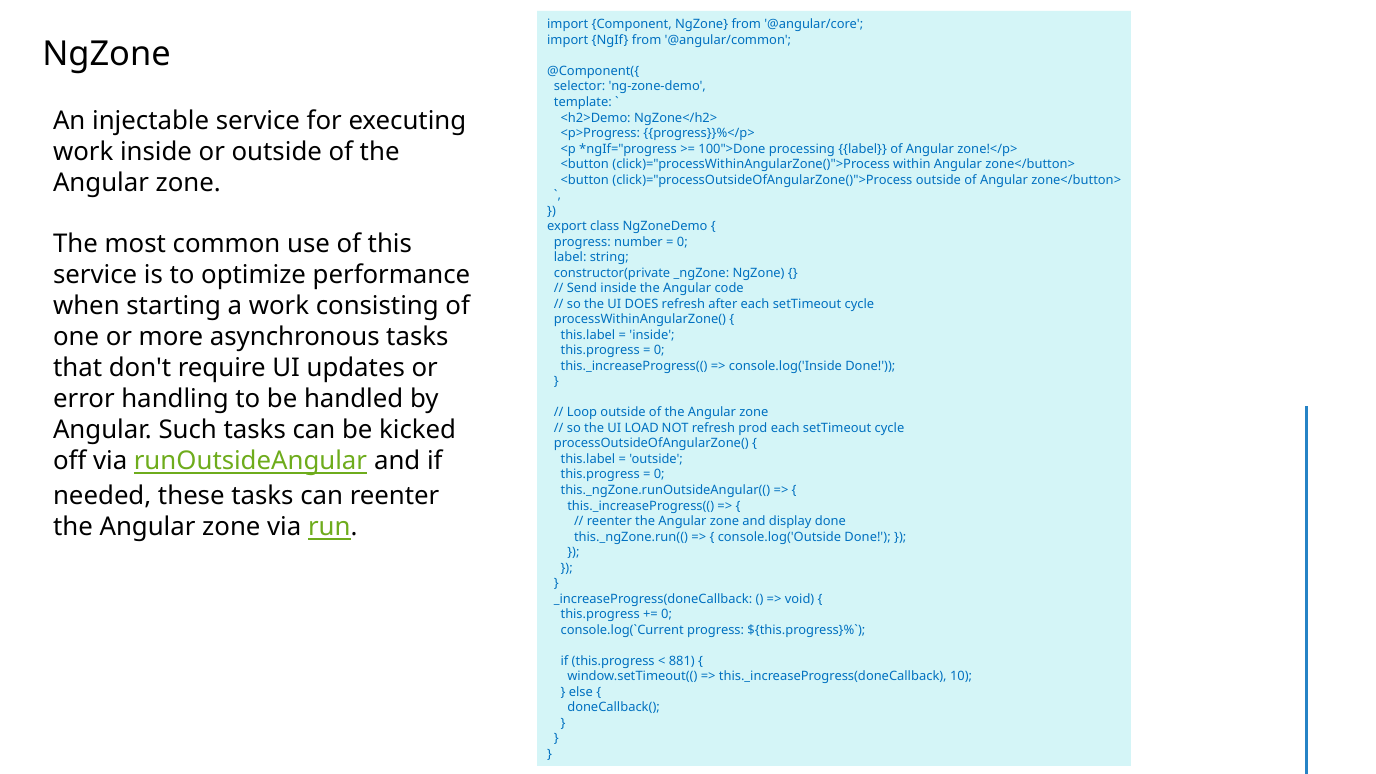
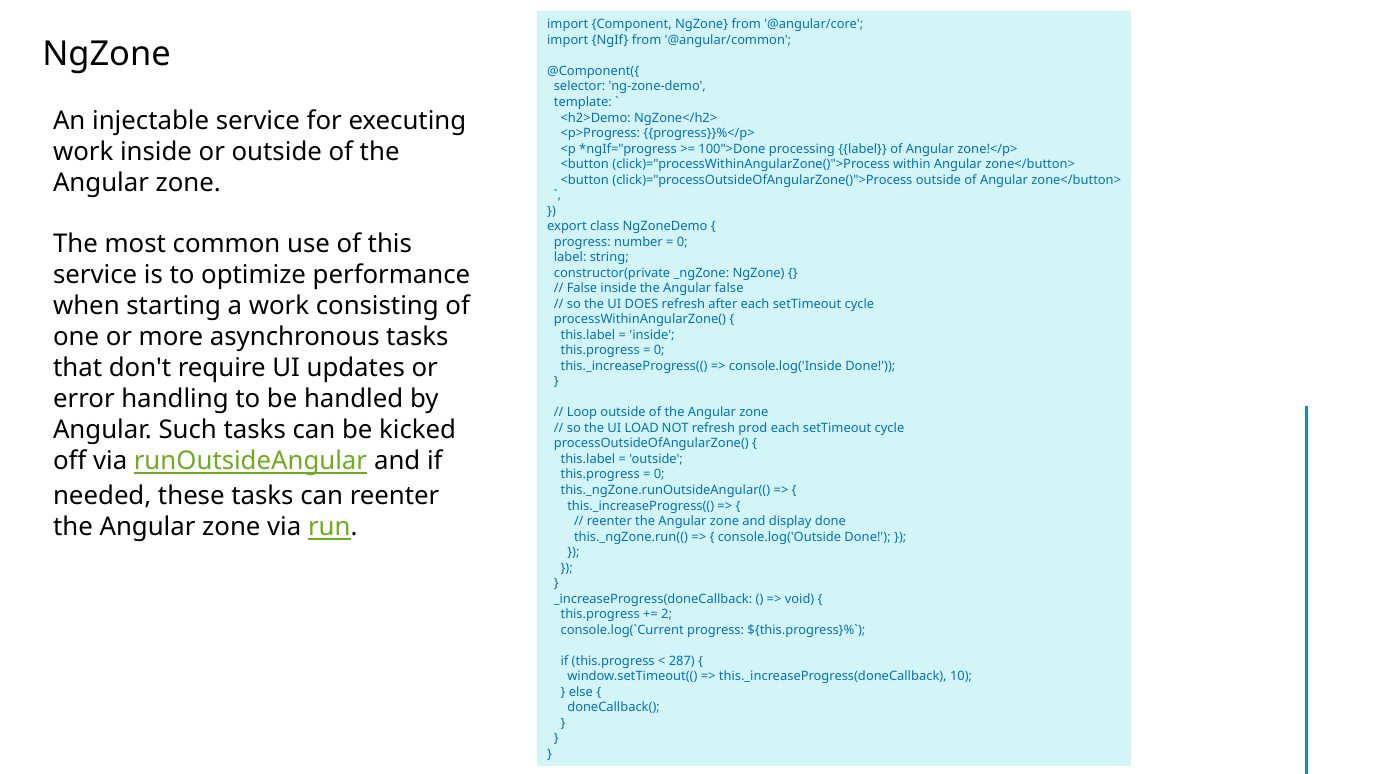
Send: Send -> False (582, 288)
Angular code: code -> false (729, 288)
0: 0 -> 2 (667, 614)
881: 881 -> 287 (682, 661)
